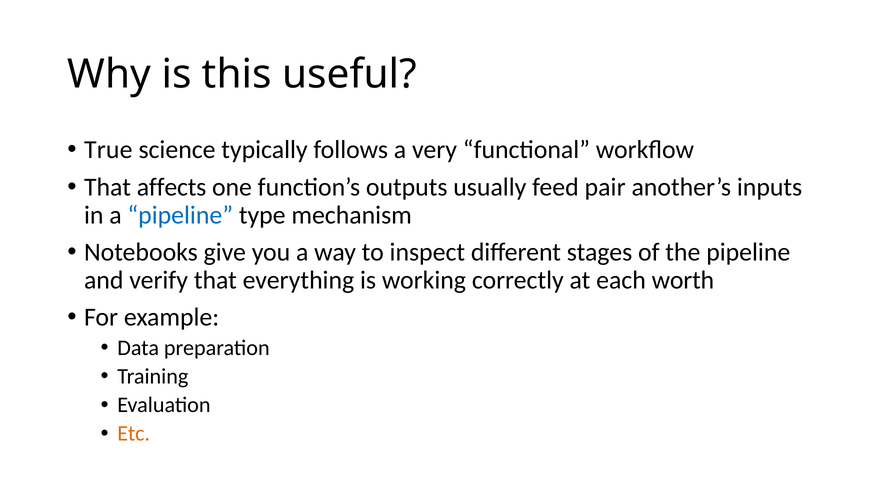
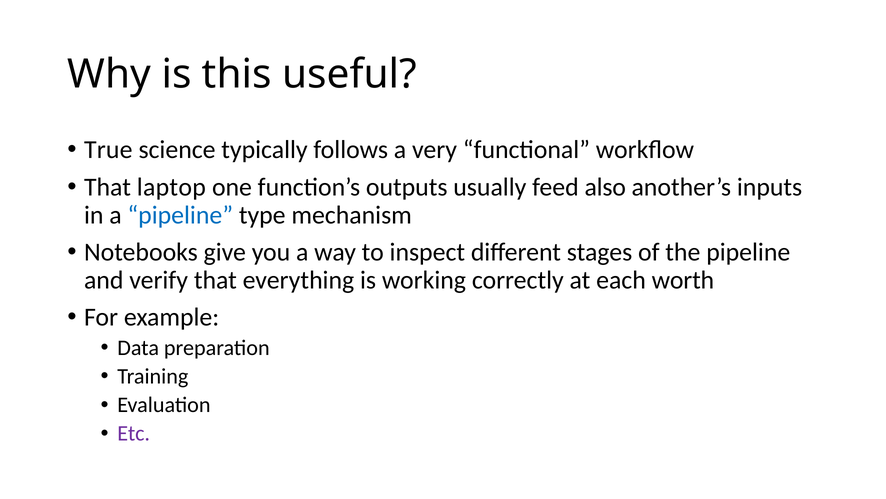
affects: affects -> laptop (171, 187)
pair: pair -> also (605, 187)
Etc colour: orange -> purple (134, 433)
